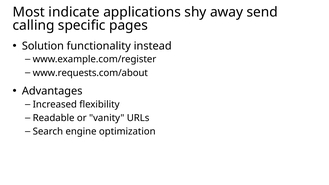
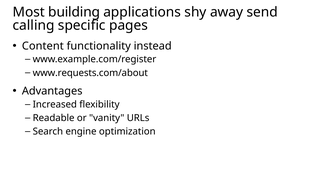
indicate: indicate -> building (74, 12)
Solution: Solution -> Content (43, 46)
